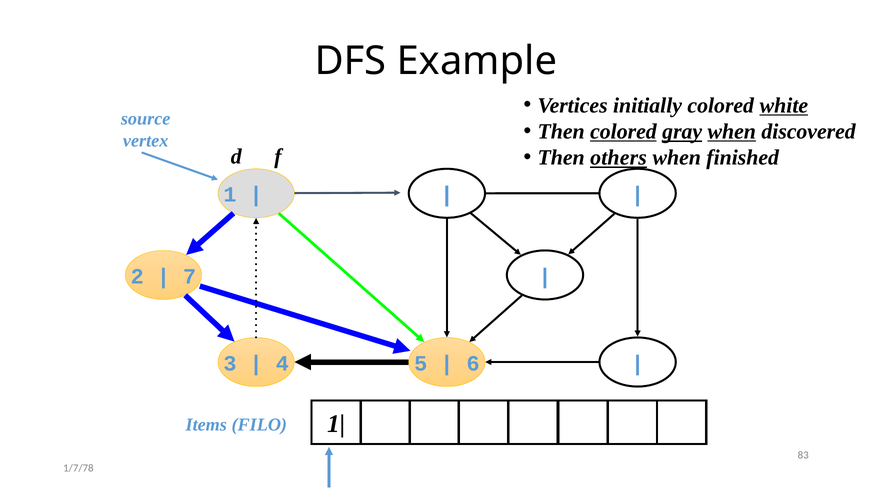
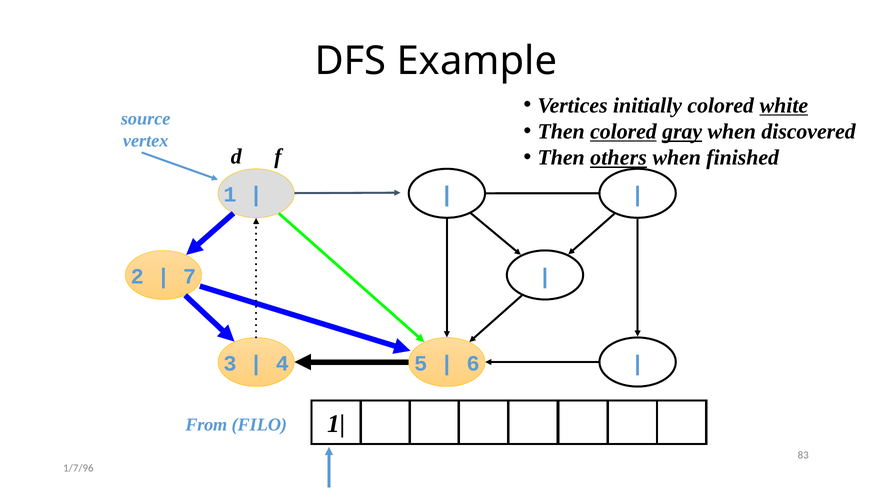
when underline: present -> none (732, 132)
Items: Items -> From (206, 425)
1/7/78: 1/7/78 -> 1/7/96 (78, 468)
